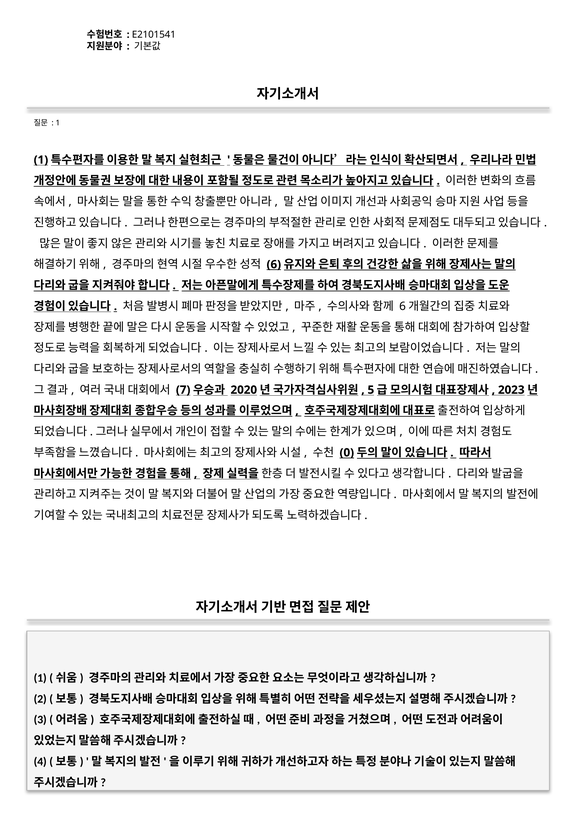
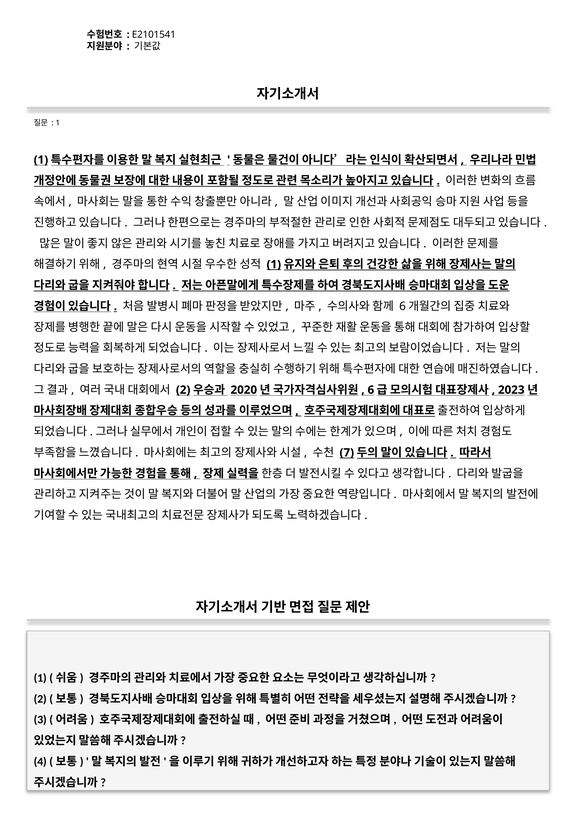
6: 6 -> 1 (274, 264)
7: 7 -> 2 (183, 390)
5: 5 -> 6 (371, 390)
0: 0 -> 7 (347, 452)
